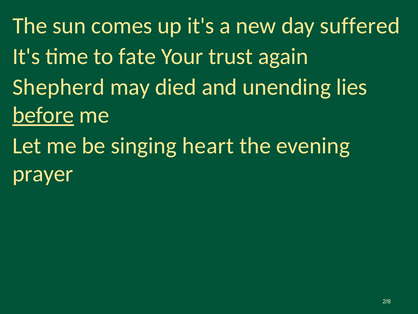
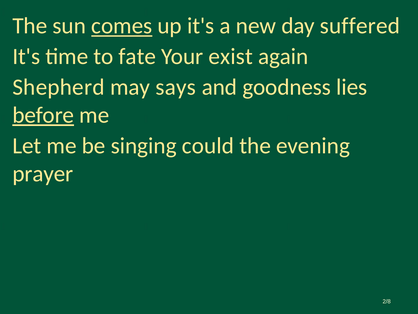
comes underline: none -> present (122, 26)
trust: trust -> exist (231, 56)
died: died -> says (176, 87)
unending: unending -> goodness (287, 87)
heart: heart -> could (208, 146)
